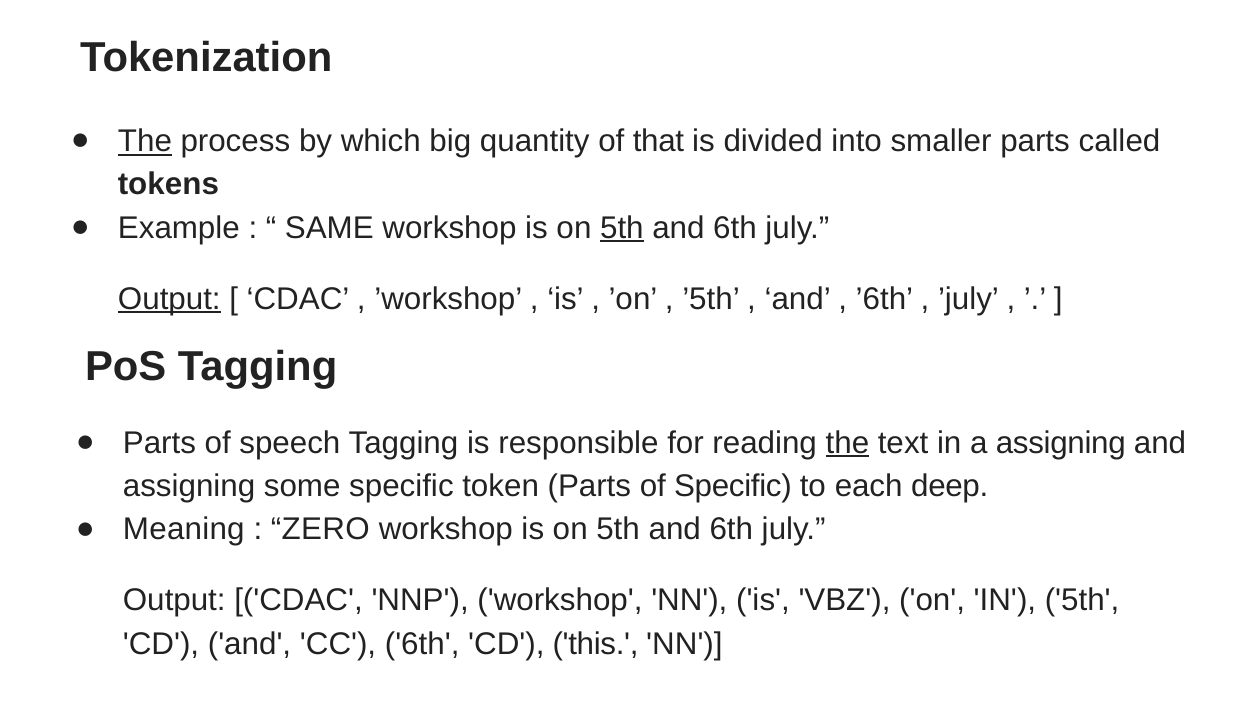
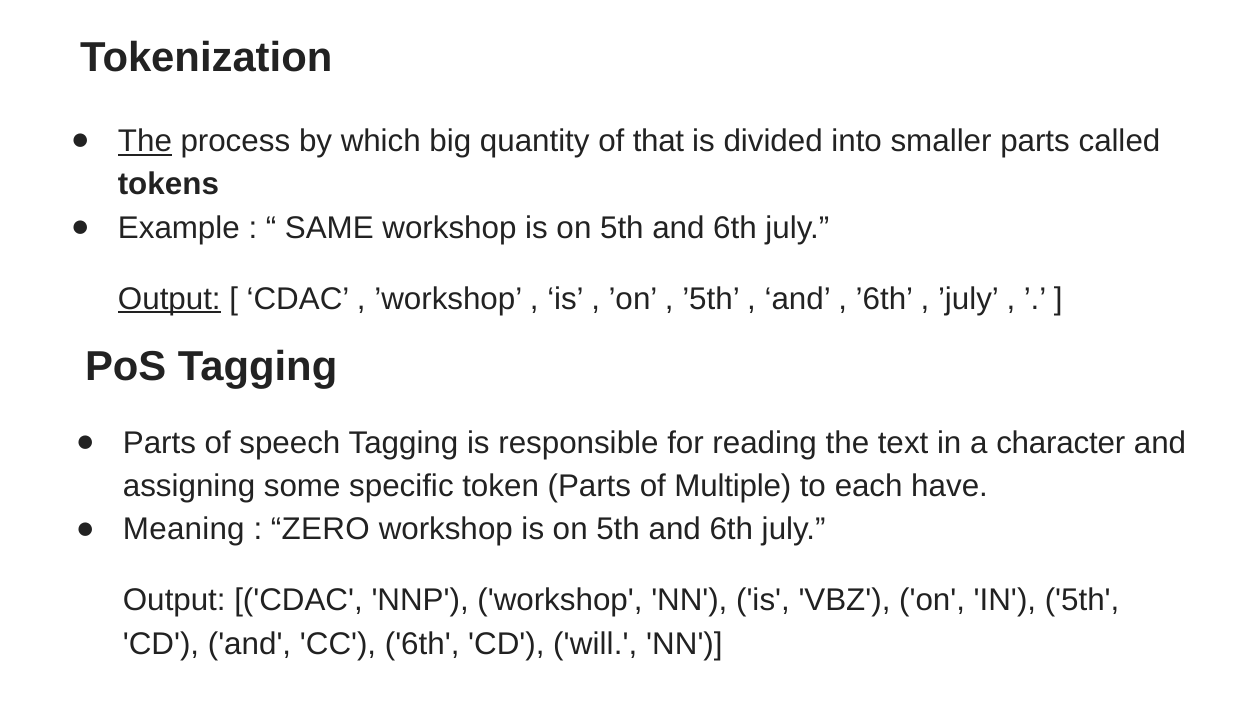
5th underline: present -> none (622, 228)
the underline: present -> none (847, 443)
a assigning: assigning -> character (1061, 443)
of Specific: Specific -> Multiple (733, 486)
deep: deep -> have (950, 486)
this: this -> will (595, 644)
